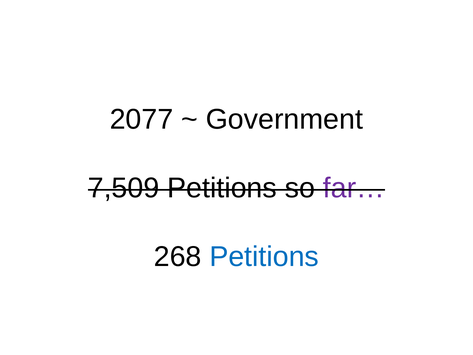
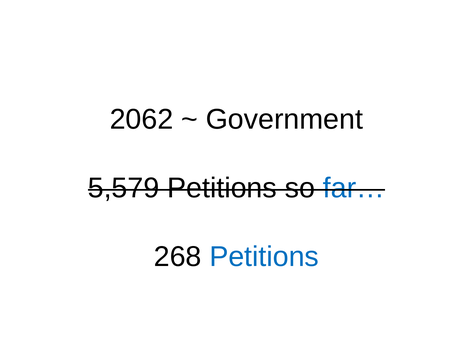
2077: 2077 -> 2062 (141, 119)
7,509: 7,509 -> 5,579 (124, 188)
far… colour: purple -> blue (354, 188)
